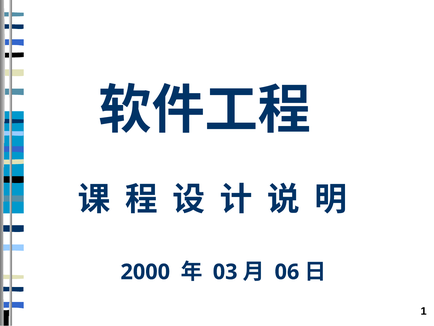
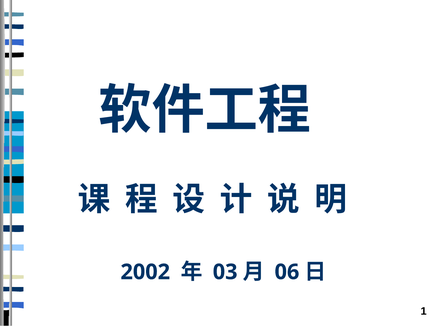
2000: 2000 -> 2002 (145, 272)
